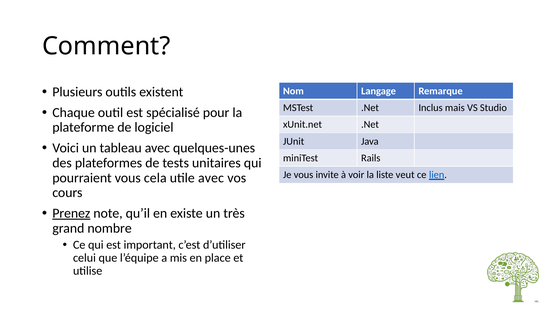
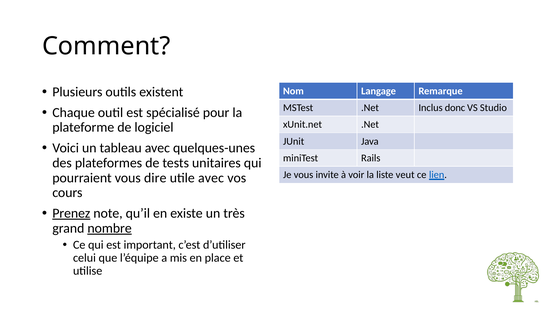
mais: mais -> donc (455, 108)
cela: cela -> dire (155, 178)
nombre underline: none -> present (110, 228)
